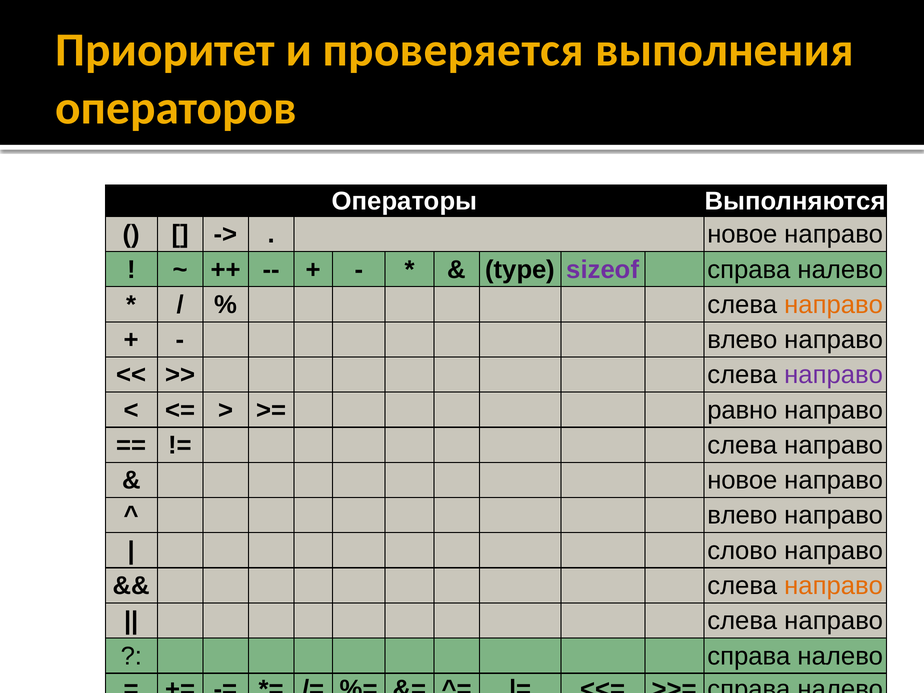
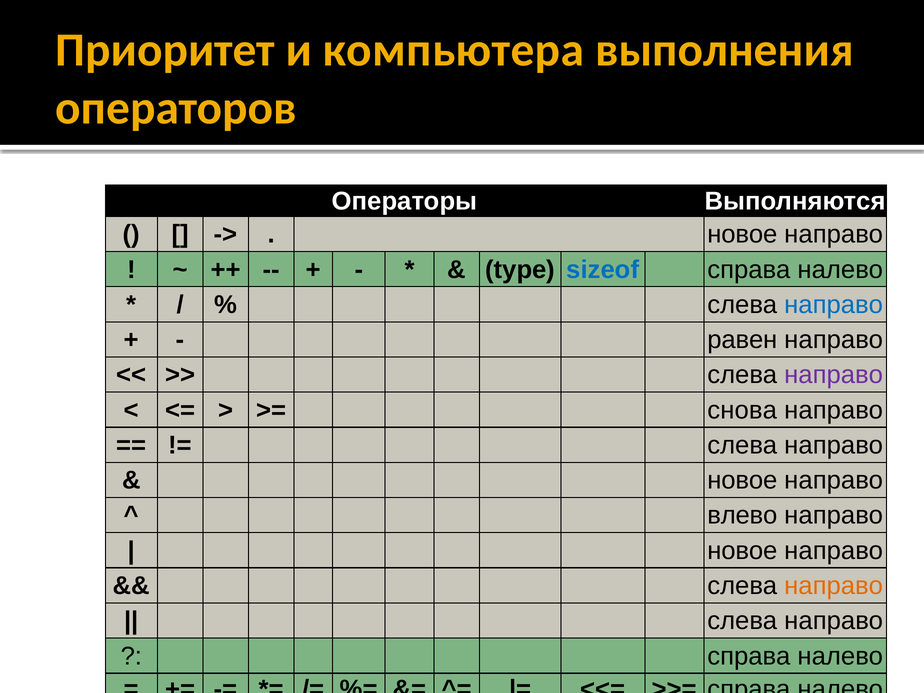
проверяется: проверяется -> компьютера (453, 50)
sizeof colour: purple -> blue (603, 270)
направо colour: orange -> blue (834, 305)
влево: влево -> равен (742, 340)
равно: равно -> снова (742, 410)
слово: слово -> новое (742, 551)
